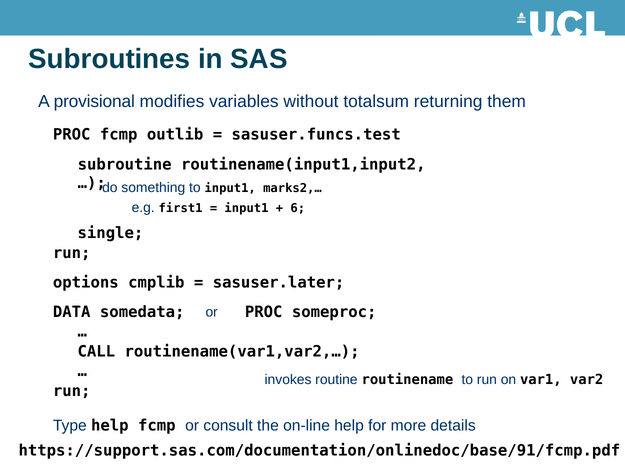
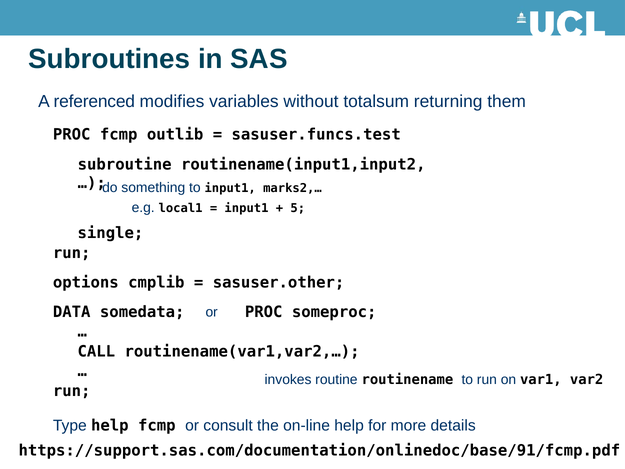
provisional: provisional -> referenced (94, 101)
first1: first1 -> local1 (181, 208)
6: 6 -> 5 (298, 208)
sasuser.later: sasuser.later -> sasuser.other (279, 282)
